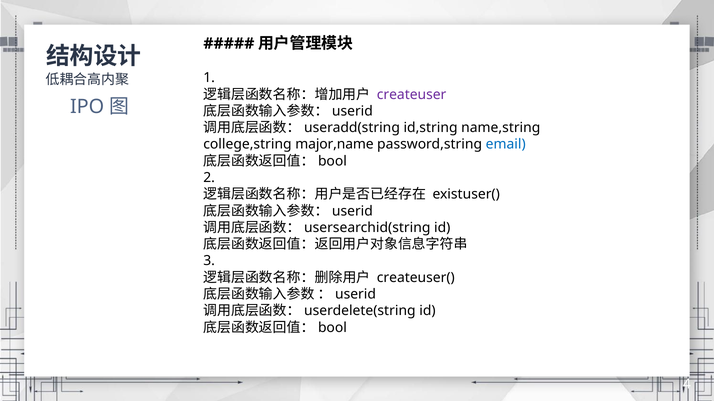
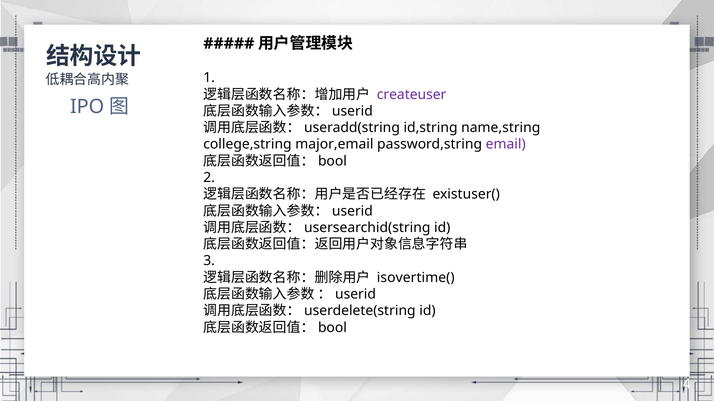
major,name: major,name -> major,email (334, 145)
email colour: blue -> purple (506, 145)
createuser(: createuser( -> isovertime( (416, 278)
